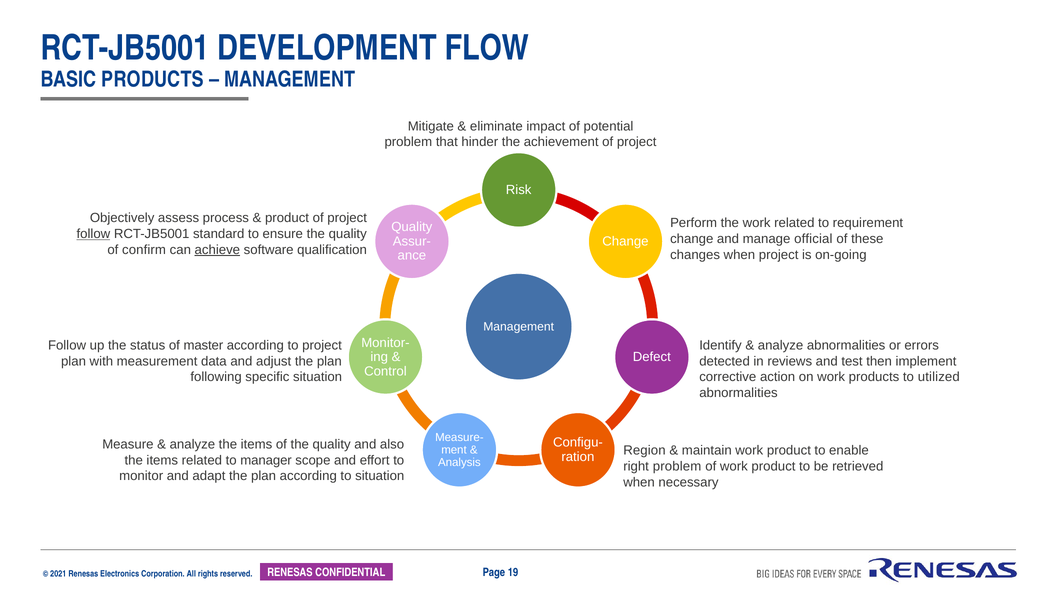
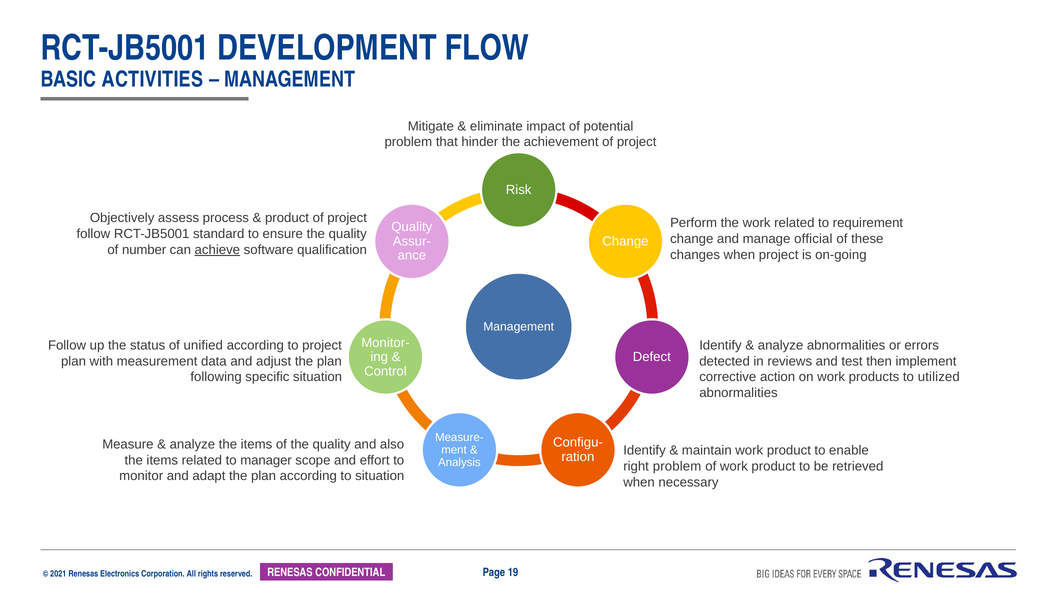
BASIC PRODUCTS: PRODUCTS -> ACTIVITIES (153, 79)
follow underline: present -> none (93, 234)
confirm: confirm -> number (144, 250)
master: master -> unified (203, 345)
Region: Region -> Identify (645, 450)
